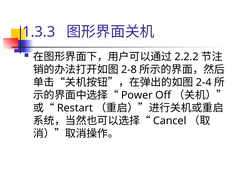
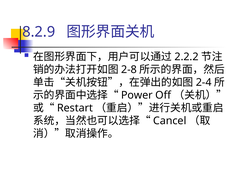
1.3.3: 1.3.3 -> 8.2.9 (39, 32)
